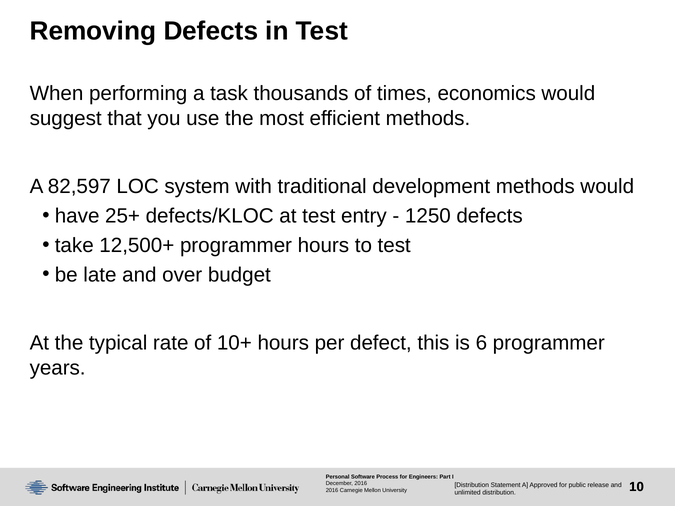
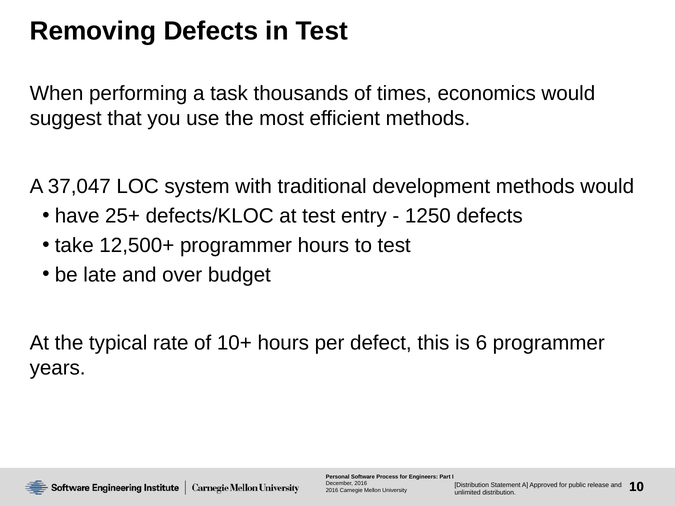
82,597: 82,597 -> 37,047 (79, 187)
